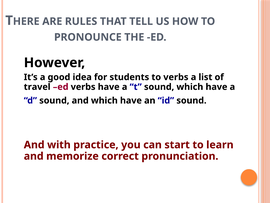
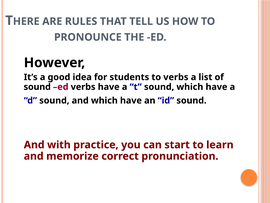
travel: travel -> sound (37, 87)
